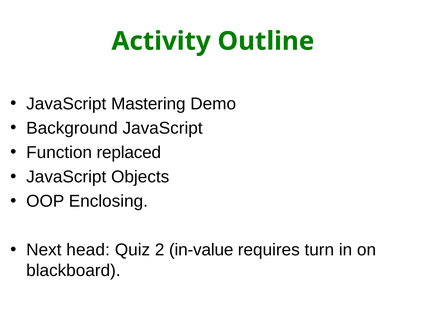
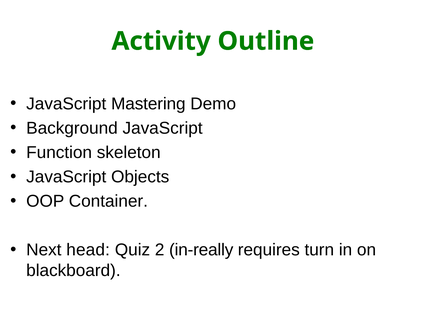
replaced: replaced -> skeleton (129, 153)
Enclosing: Enclosing -> Container (108, 202)
in-value: in-value -> in-really (201, 250)
